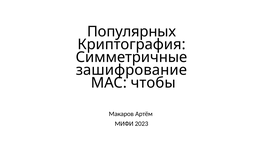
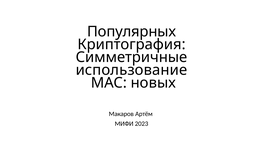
зашифрование: зашифрование -> использование (131, 70)
чтобы: чтобы -> новых (153, 83)
